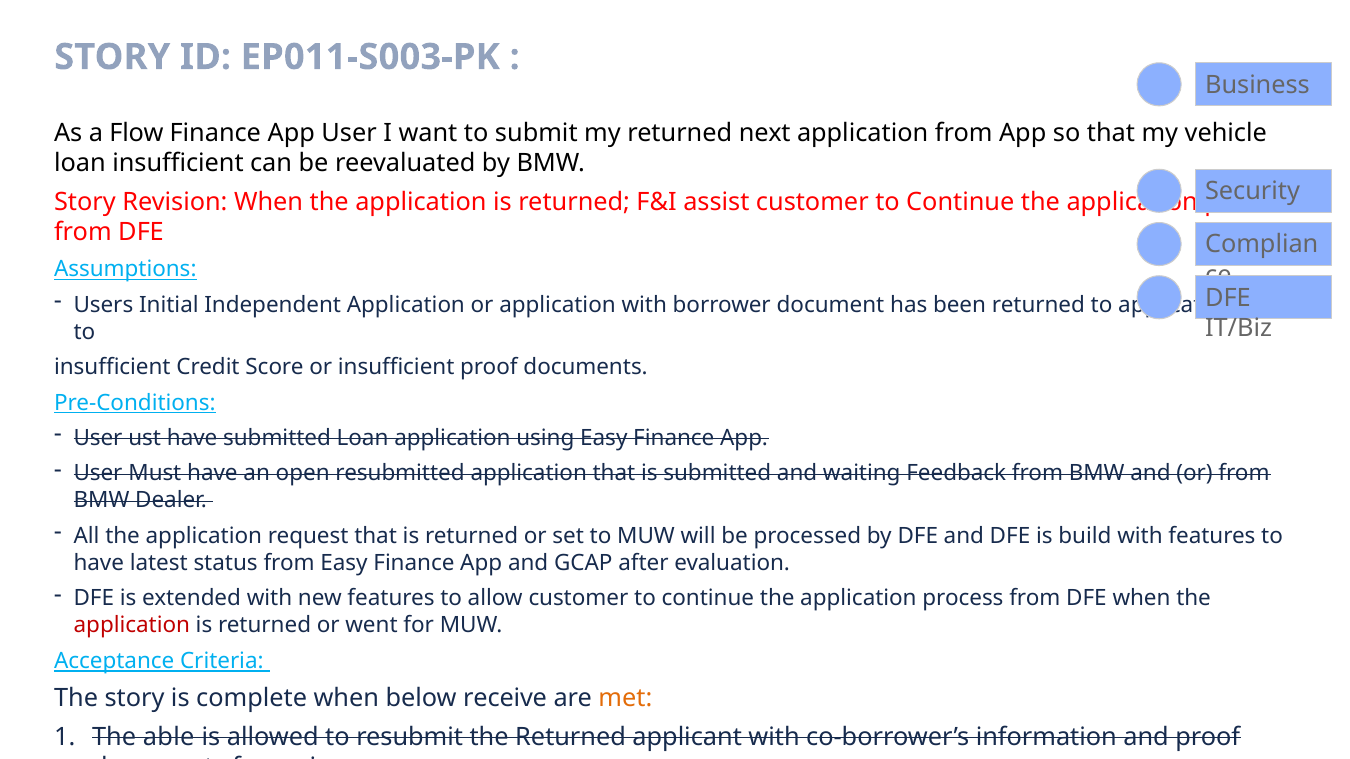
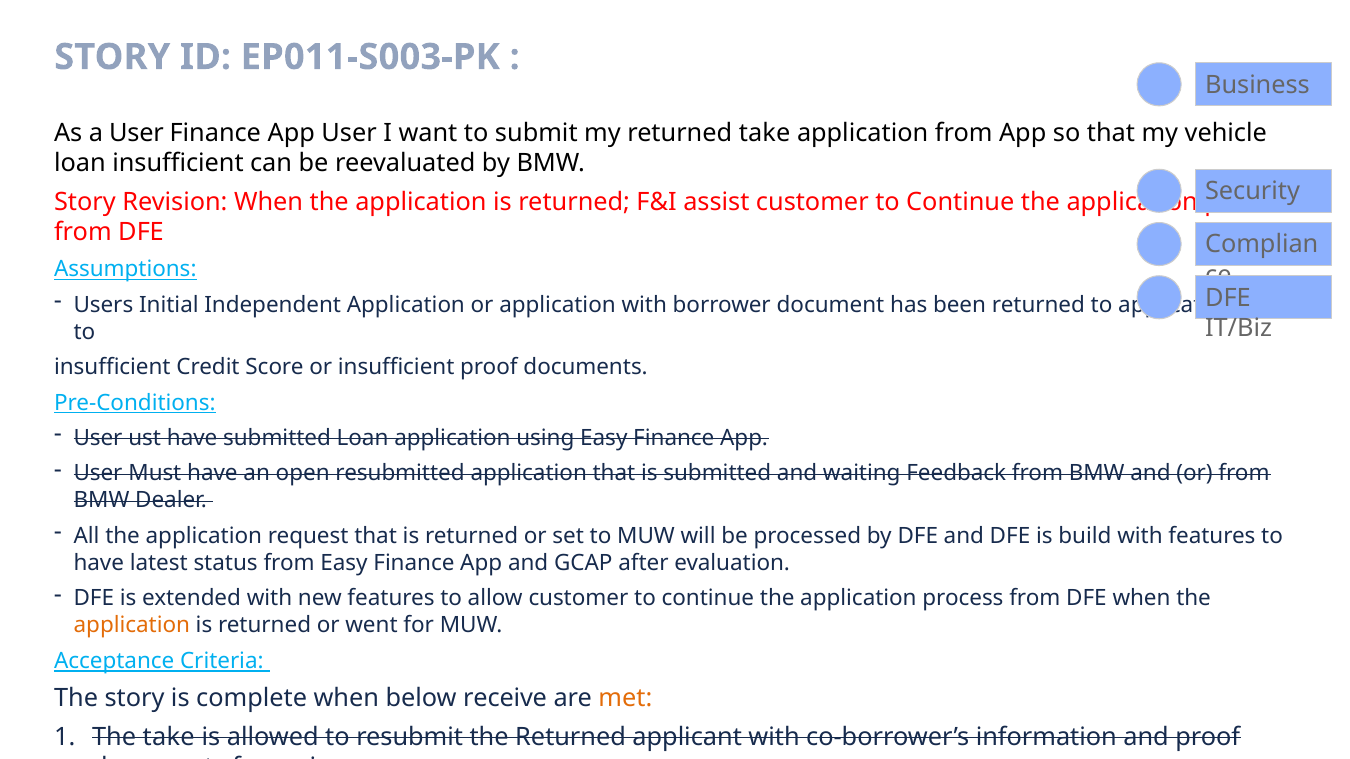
a Flow: Flow -> User (136, 133)
returned next: next -> take (765, 133)
application colour: red -> orange (132, 626)
The able: able -> take (169, 737)
